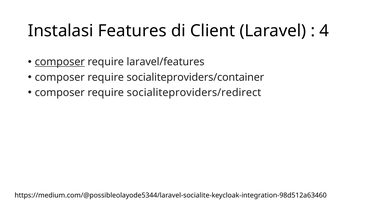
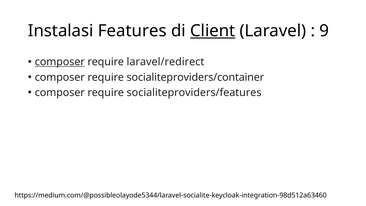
Client underline: none -> present (213, 31)
4: 4 -> 9 (324, 31)
laravel/features: laravel/features -> laravel/redirect (165, 62)
socialiteproviders/redirect: socialiteproviders/redirect -> socialiteproviders/features (194, 93)
